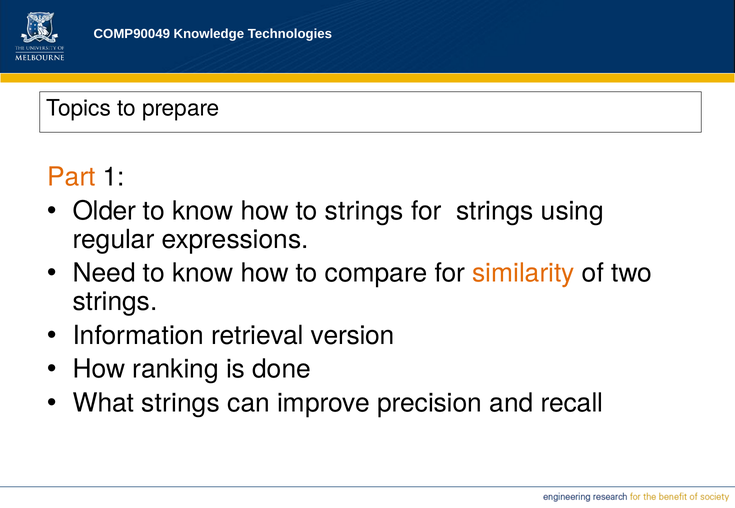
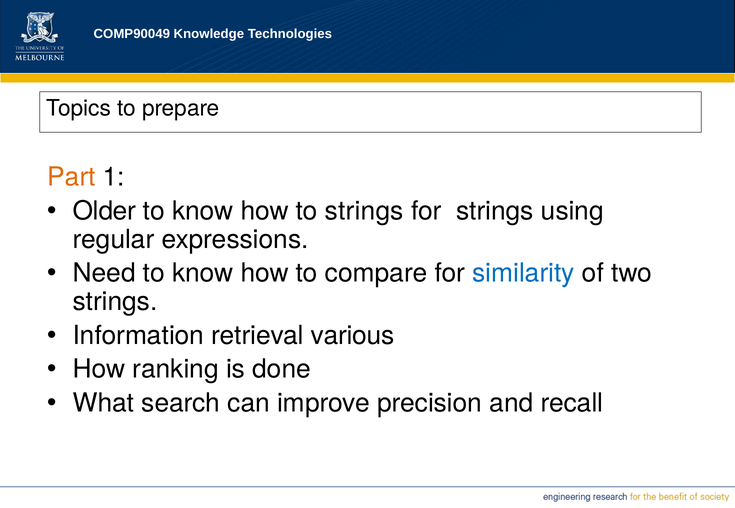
similarity colour: orange -> blue (523, 274)
version: version -> various (352, 336)
What strings: strings -> search (181, 404)
